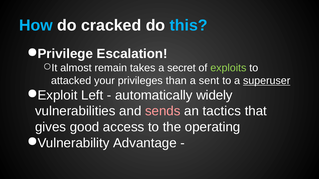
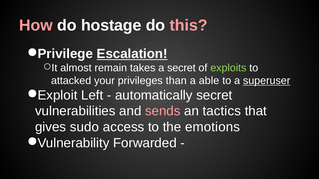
How colour: light blue -> pink (36, 25)
cracked: cracked -> hostage (111, 25)
this colour: light blue -> pink (189, 25)
Escalation underline: none -> present (132, 54)
sent: sent -> able (209, 81)
automatically widely: widely -> secret (214, 95)
good: good -> sudo (84, 127)
operating: operating -> emotions (213, 127)
Advantage: Advantage -> Forwarded (145, 143)
